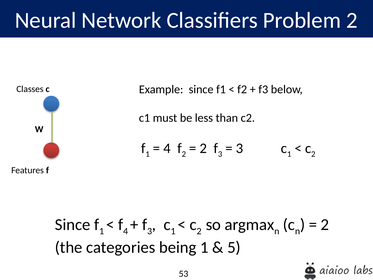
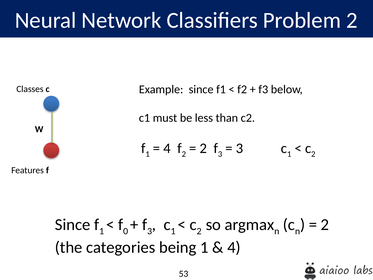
f 4: 4 -> 0 (126, 231)
5: 5 -> 4 (234, 247)
